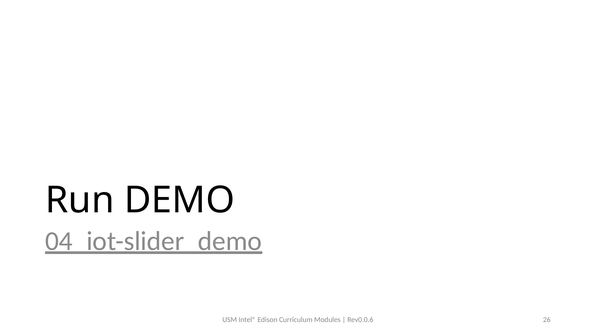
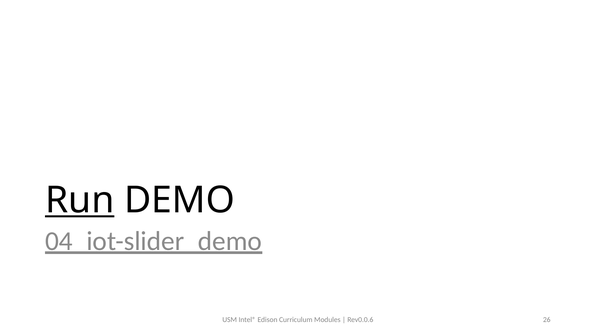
Run underline: none -> present (80, 200)
